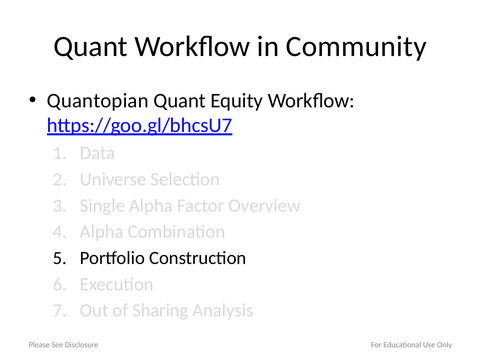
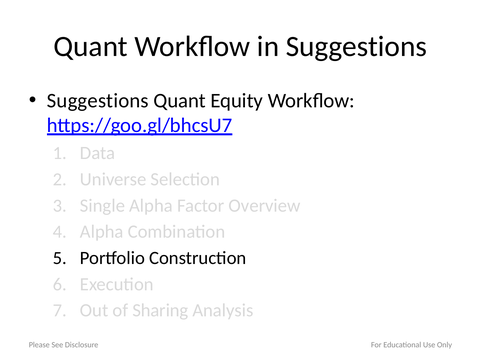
in Community: Community -> Suggestions (356, 47)
Quantopian: Quantopian -> Suggestions (98, 100)
